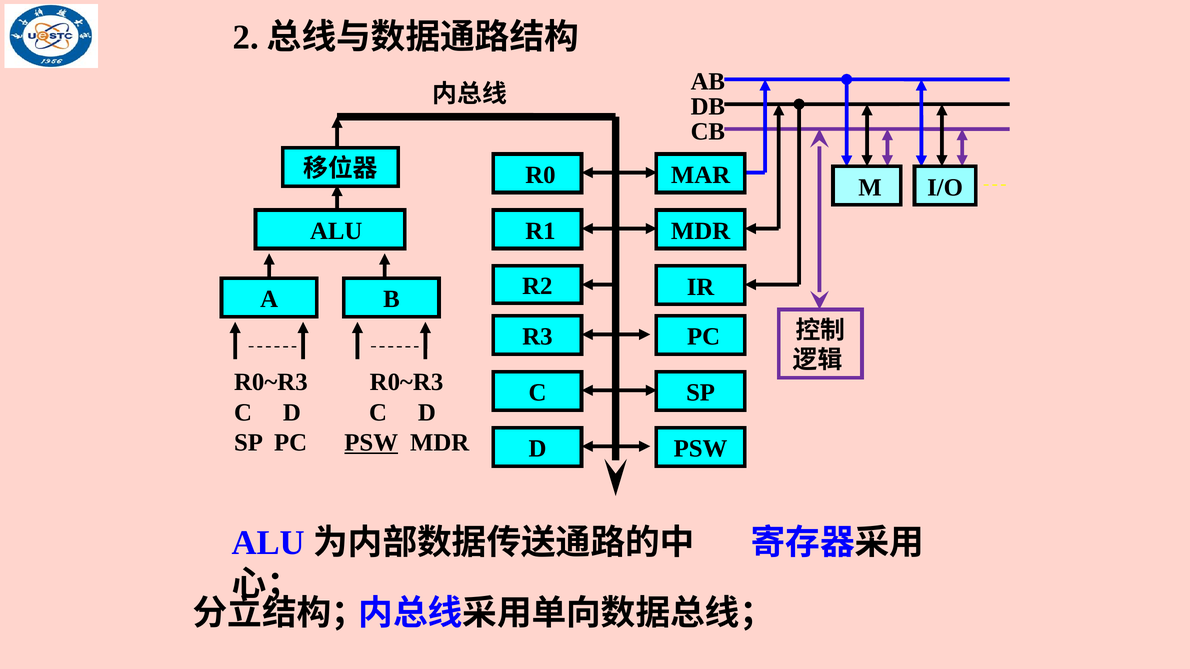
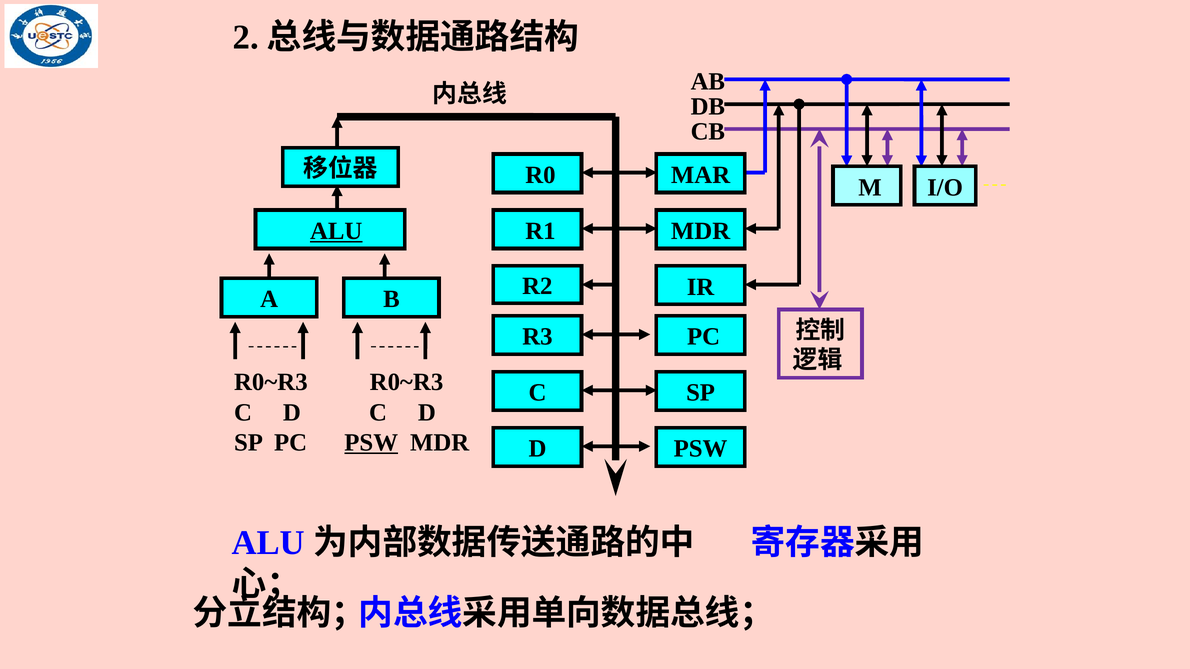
ALU underline: none -> present (336, 231)
